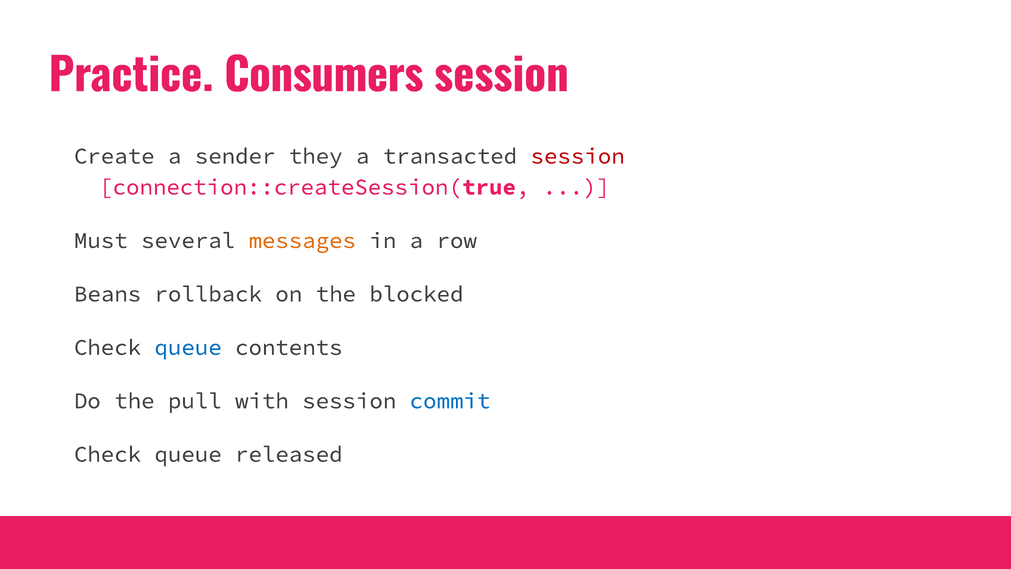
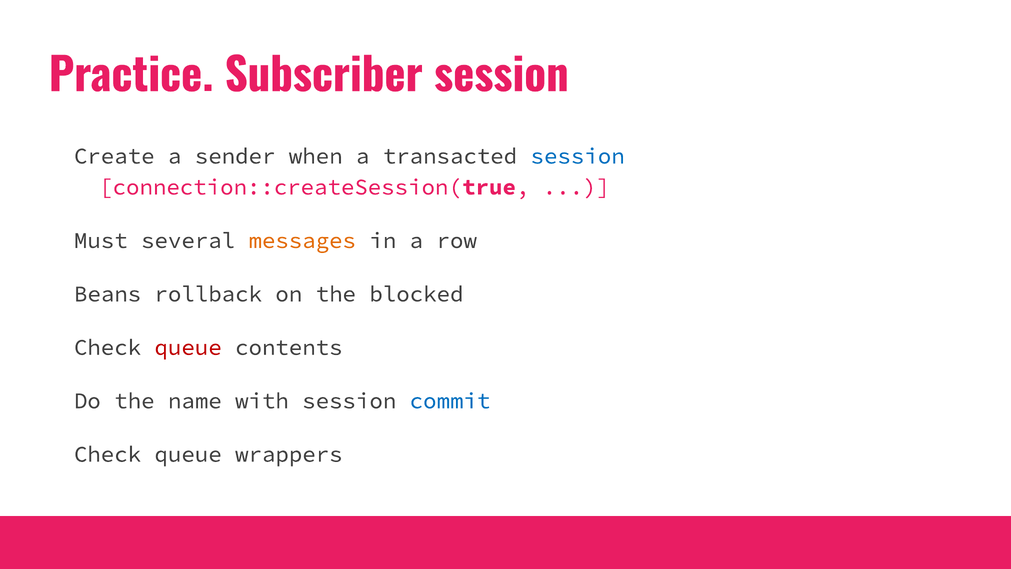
Consumers: Consumers -> Subscriber (324, 76)
they: they -> when (316, 156)
session colour: red -> blue (578, 156)
queue colour: blue -> red (188, 347)
pull: pull -> name (195, 401)
released: released -> wrappers (289, 454)
